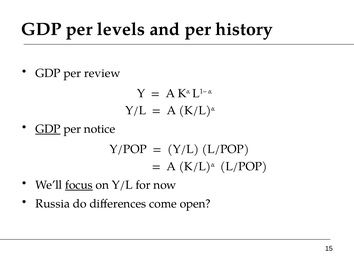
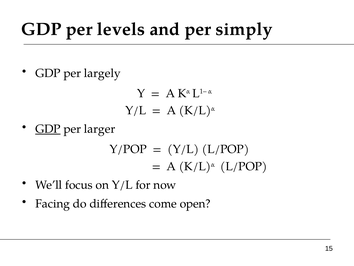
history: history -> simply (244, 29)
review: review -> largely (102, 73)
notice: notice -> larger (100, 129)
focus underline: present -> none (79, 185)
Russia: Russia -> Facing (53, 203)
